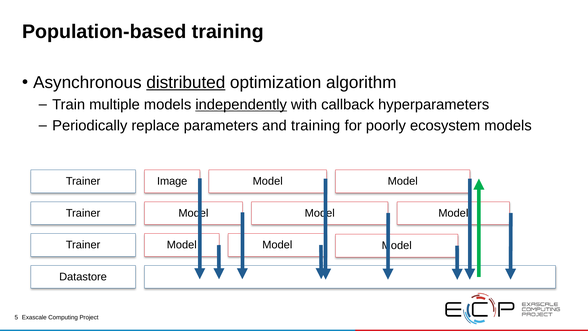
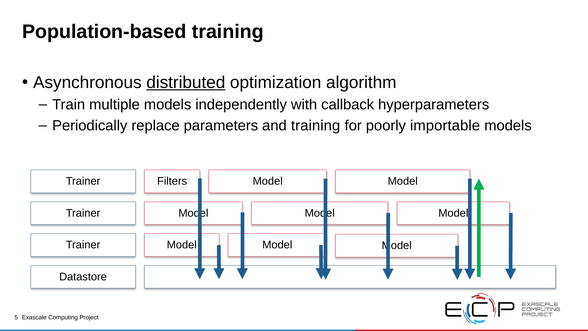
independently underline: present -> none (241, 105)
ecosystem: ecosystem -> importable (445, 125)
Image: Image -> Filters (172, 181)
